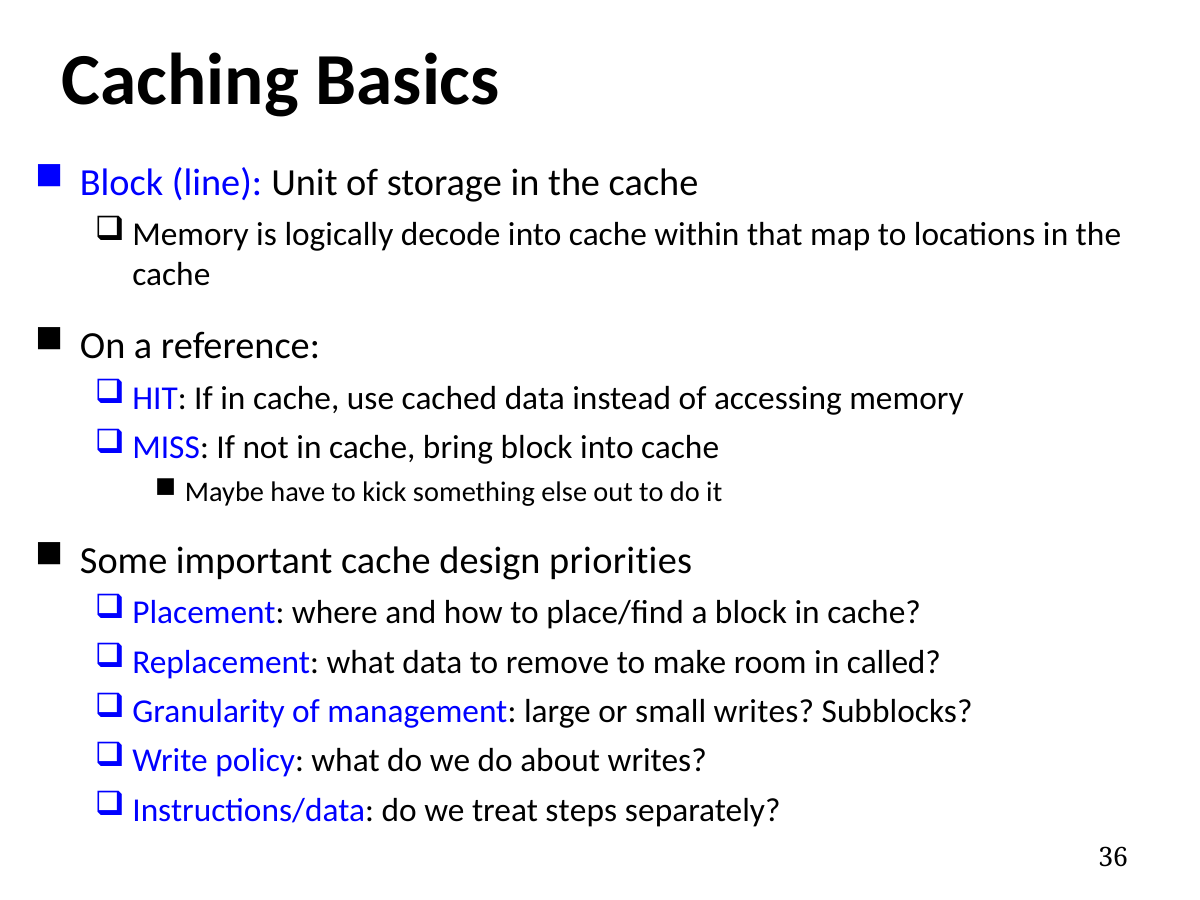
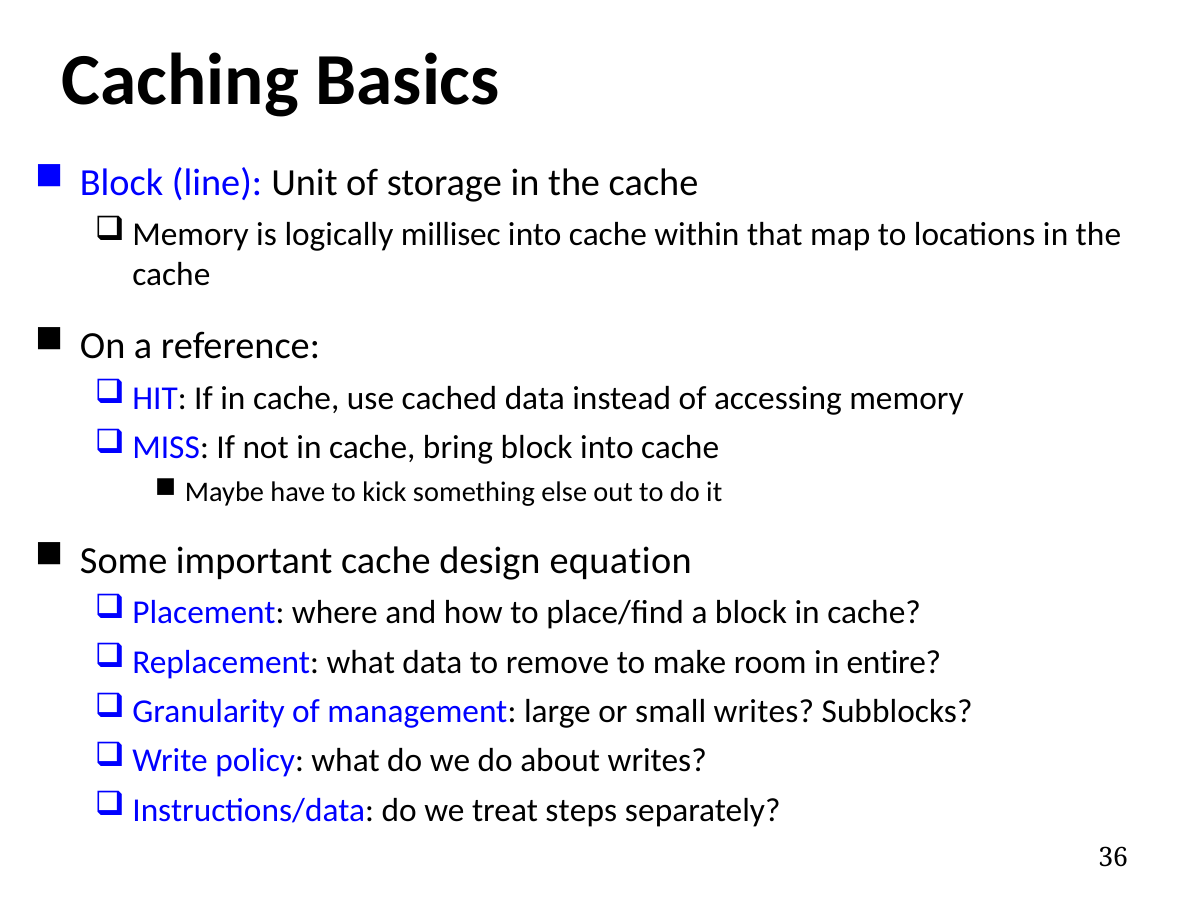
decode: decode -> millisec (451, 235)
priorities: priorities -> equation (621, 561)
called: called -> entire (894, 662)
